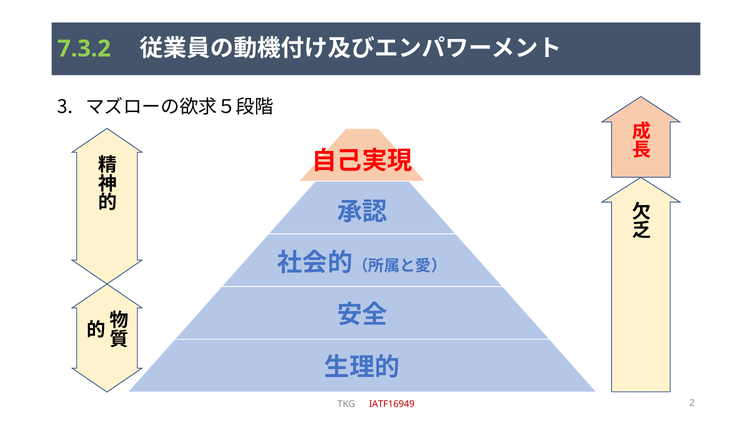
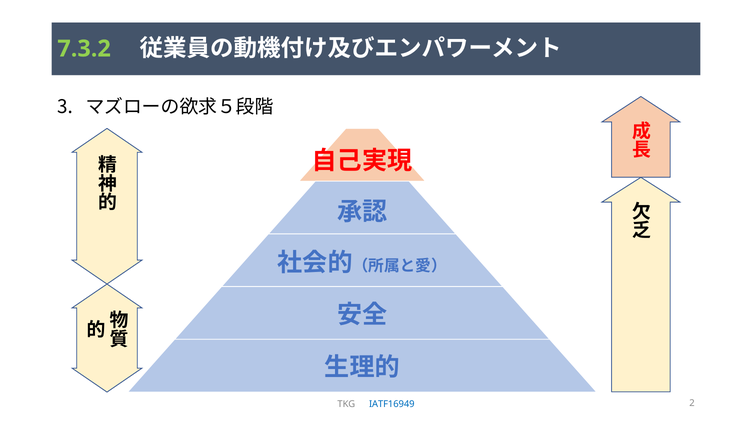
IATF16949 colour: red -> blue (392, 404)
